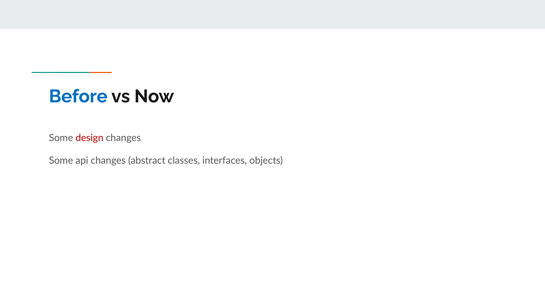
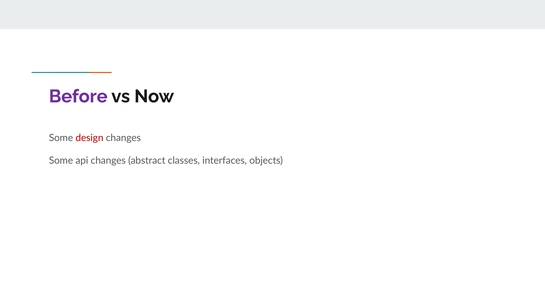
Before colour: blue -> purple (78, 96)
